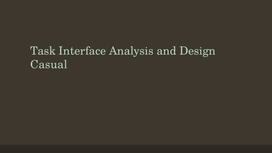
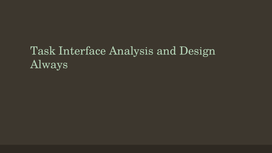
Casual: Casual -> Always (49, 65)
